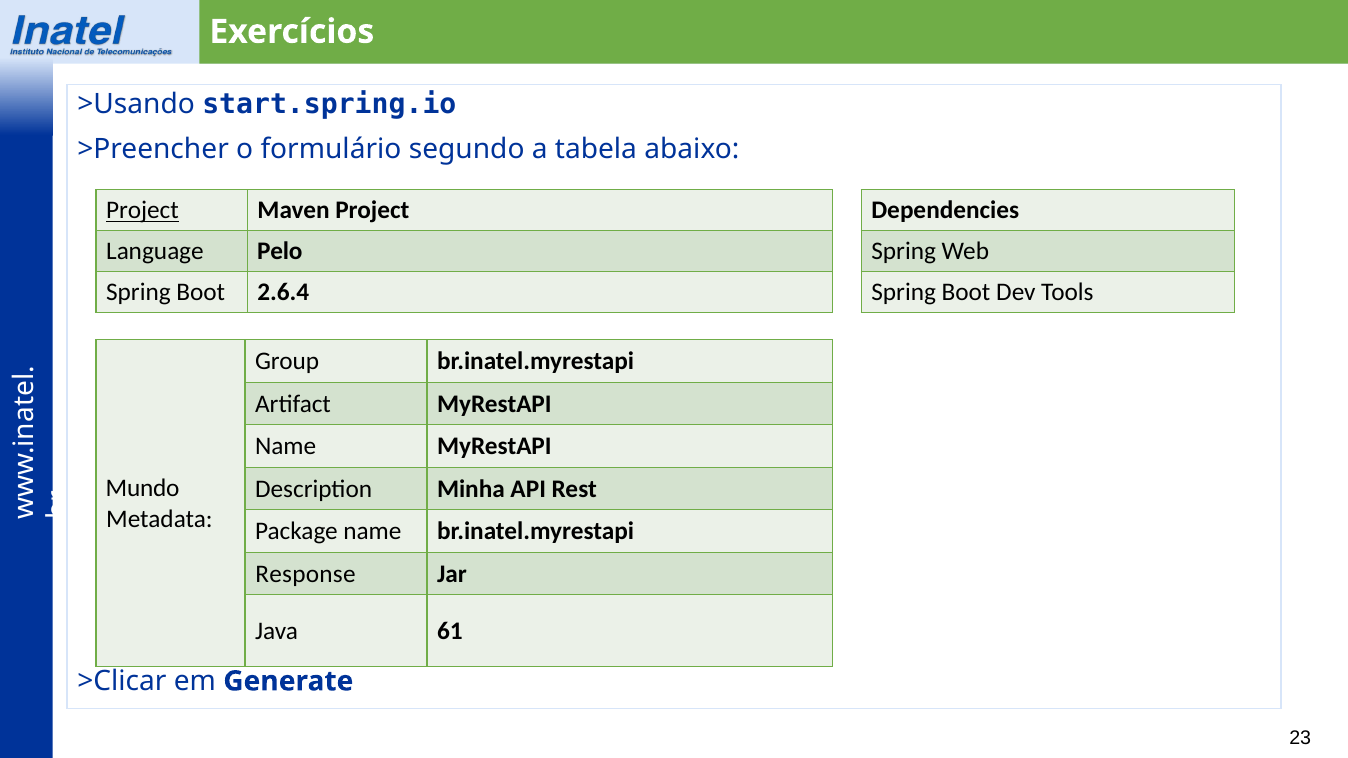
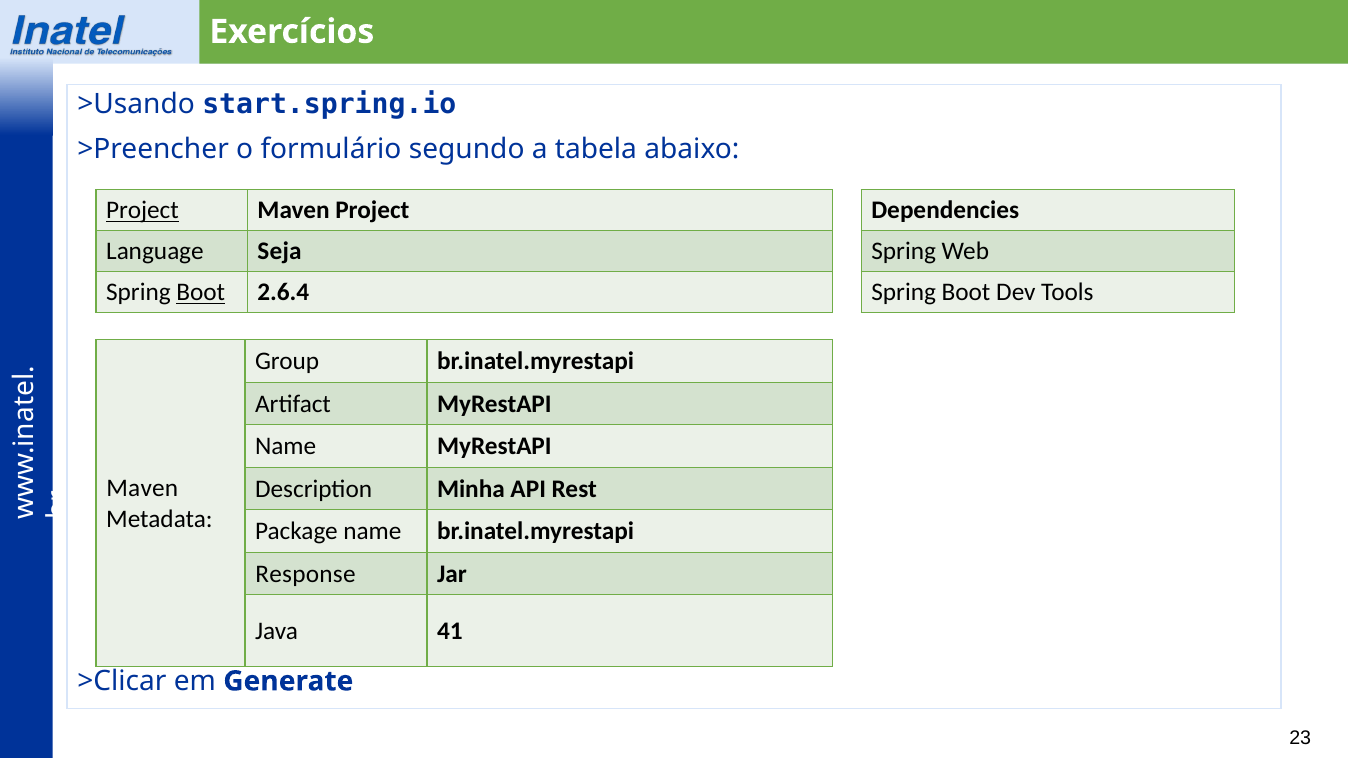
Pelo: Pelo -> Seja (280, 252)
Boot underline: none -> present (201, 293)
Mundo: Mundo -> Maven (142, 488)
61: 61 -> 41 (450, 631)
